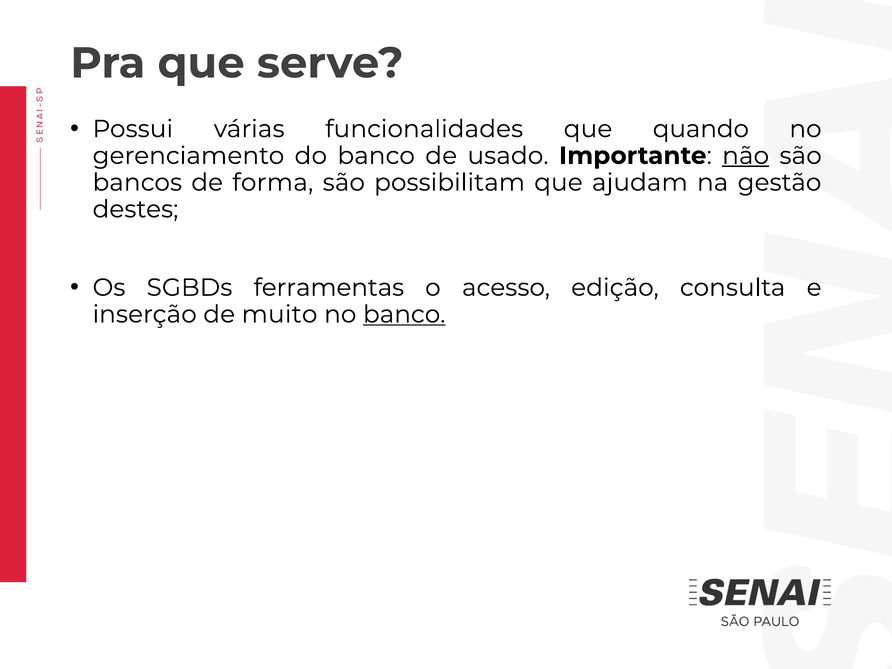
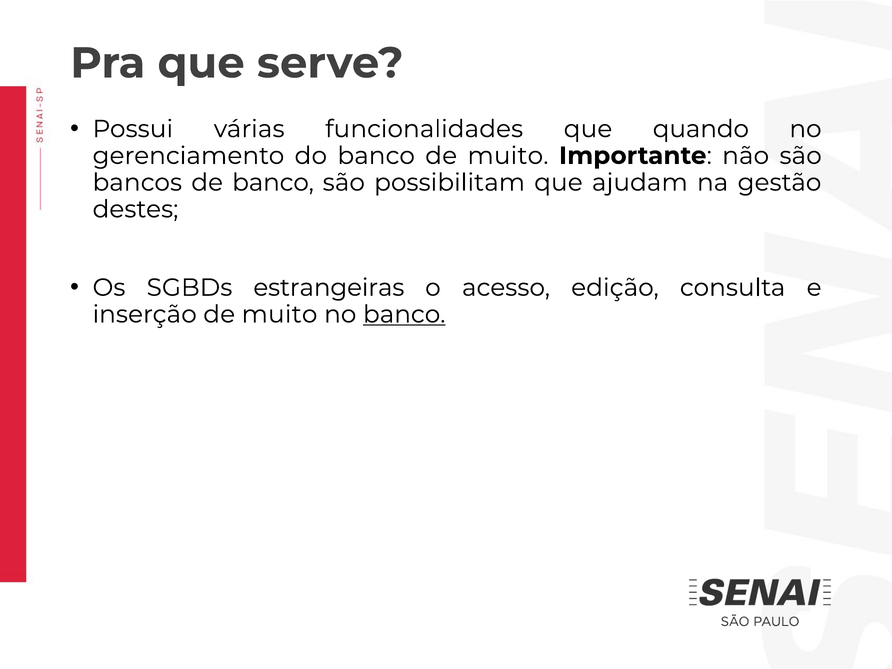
banco de usado: usado -> muito (508, 156)
não underline: present -> none (746, 156)
de forma: forma -> banco (273, 183)
ferramentas: ferramentas -> estrangeiras (329, 288)
